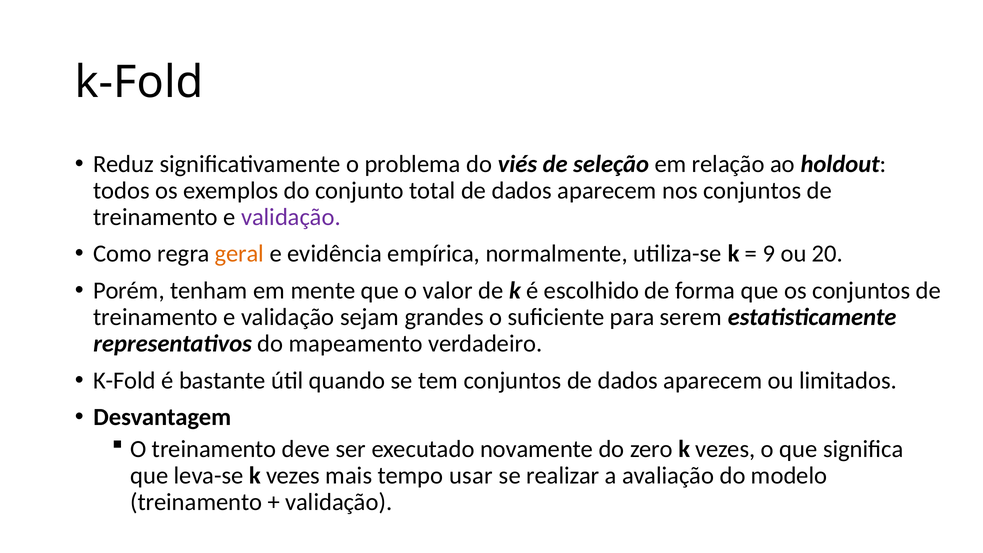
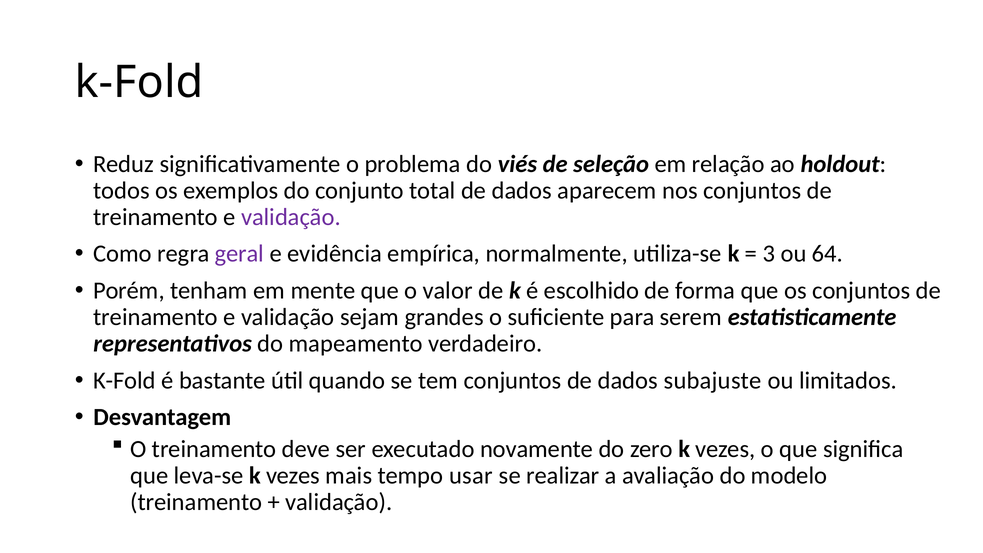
geral colour: orange -> purple (239, 254)
9: 9 -> 3 (769, 254)
20: 20 -> 64 (828, 254)
conjuntos de dados aparecem: aparecem -> subajuste (713, 380)
